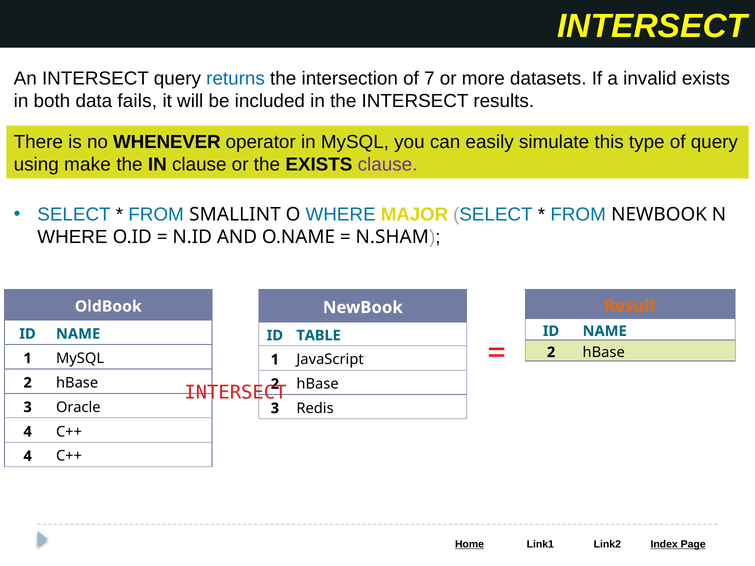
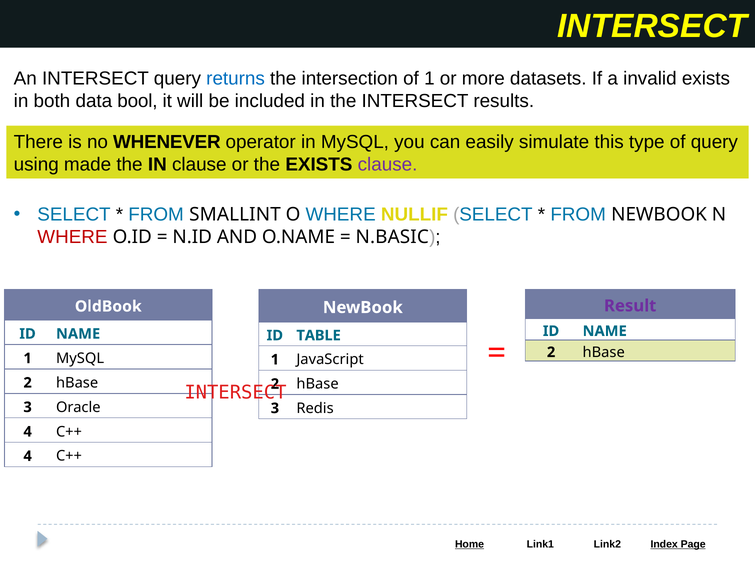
of 7: 7 -> 1 (429, 79)
fails: fails -> bool (137, 101)
make: make -> made (88, 165)
MAJOR: MAJOR -> NULLIF (414, 215)
WHERE colour: black -> red (72, 237)
N.SHAM: N.SHAM -> N.BASIC (392, 237)
Result colour: orange -> purple (630, 306)
